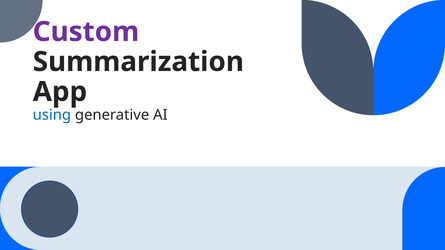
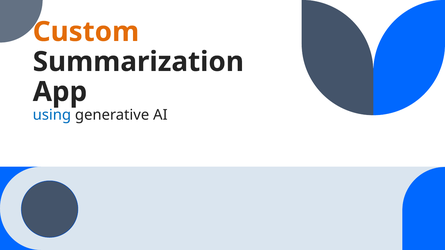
Custom colour: purple -> orange (86, 32)
